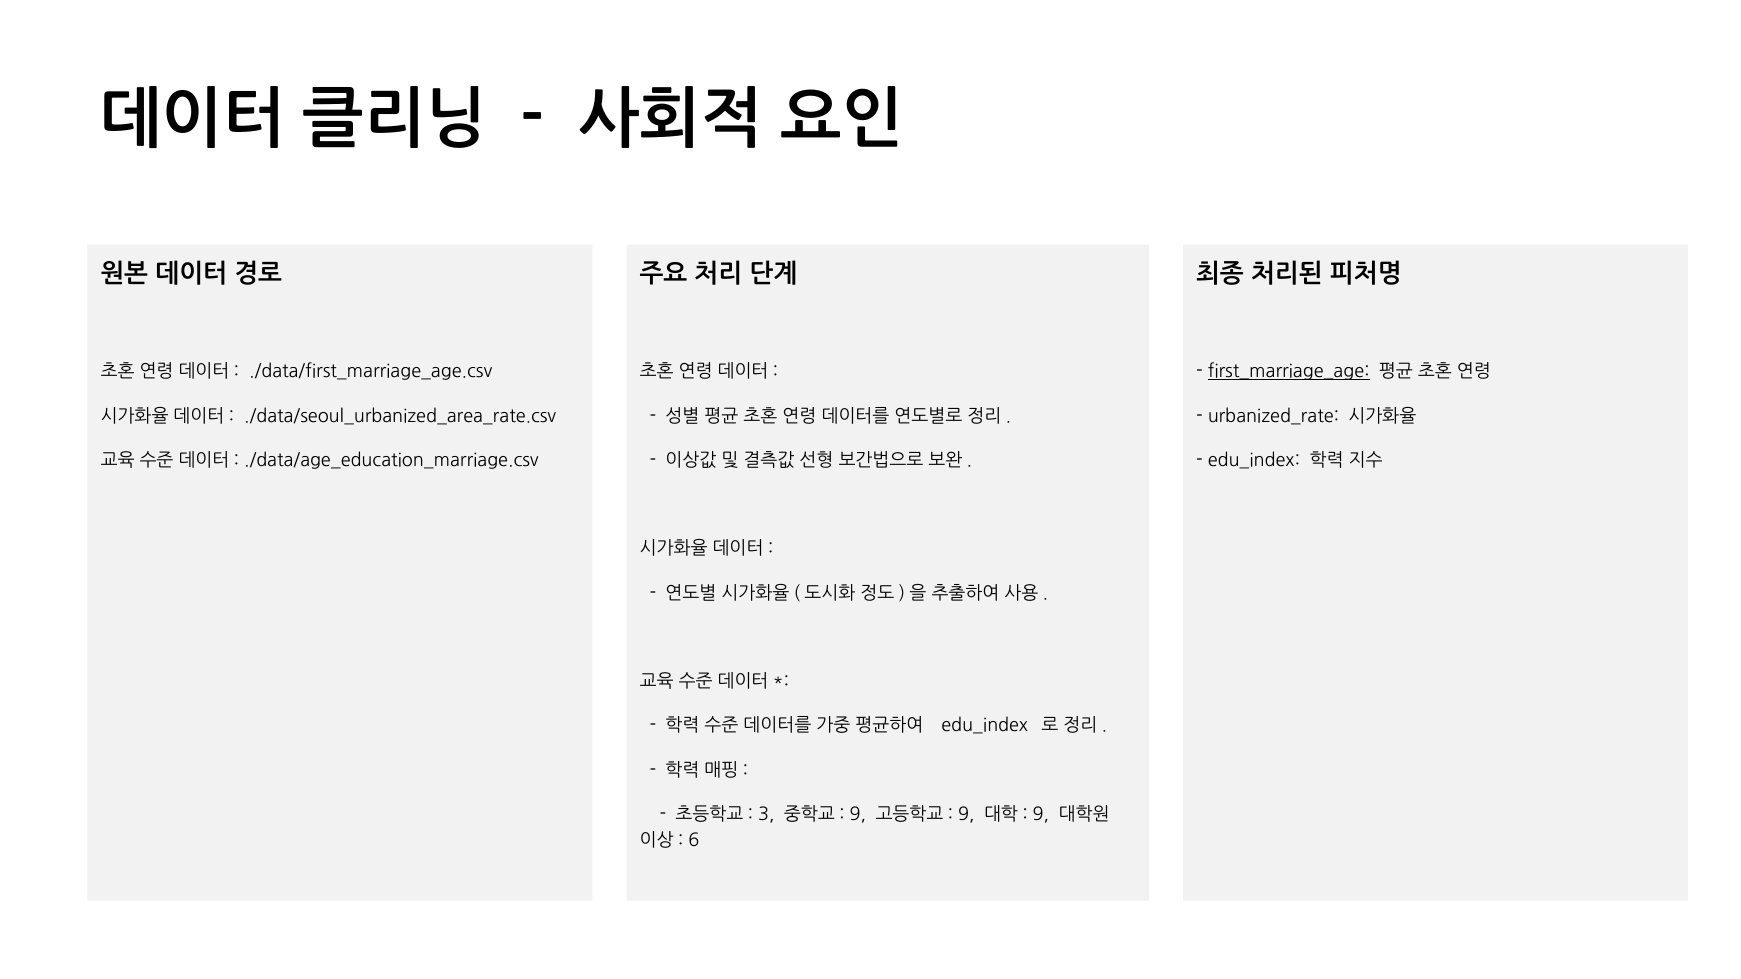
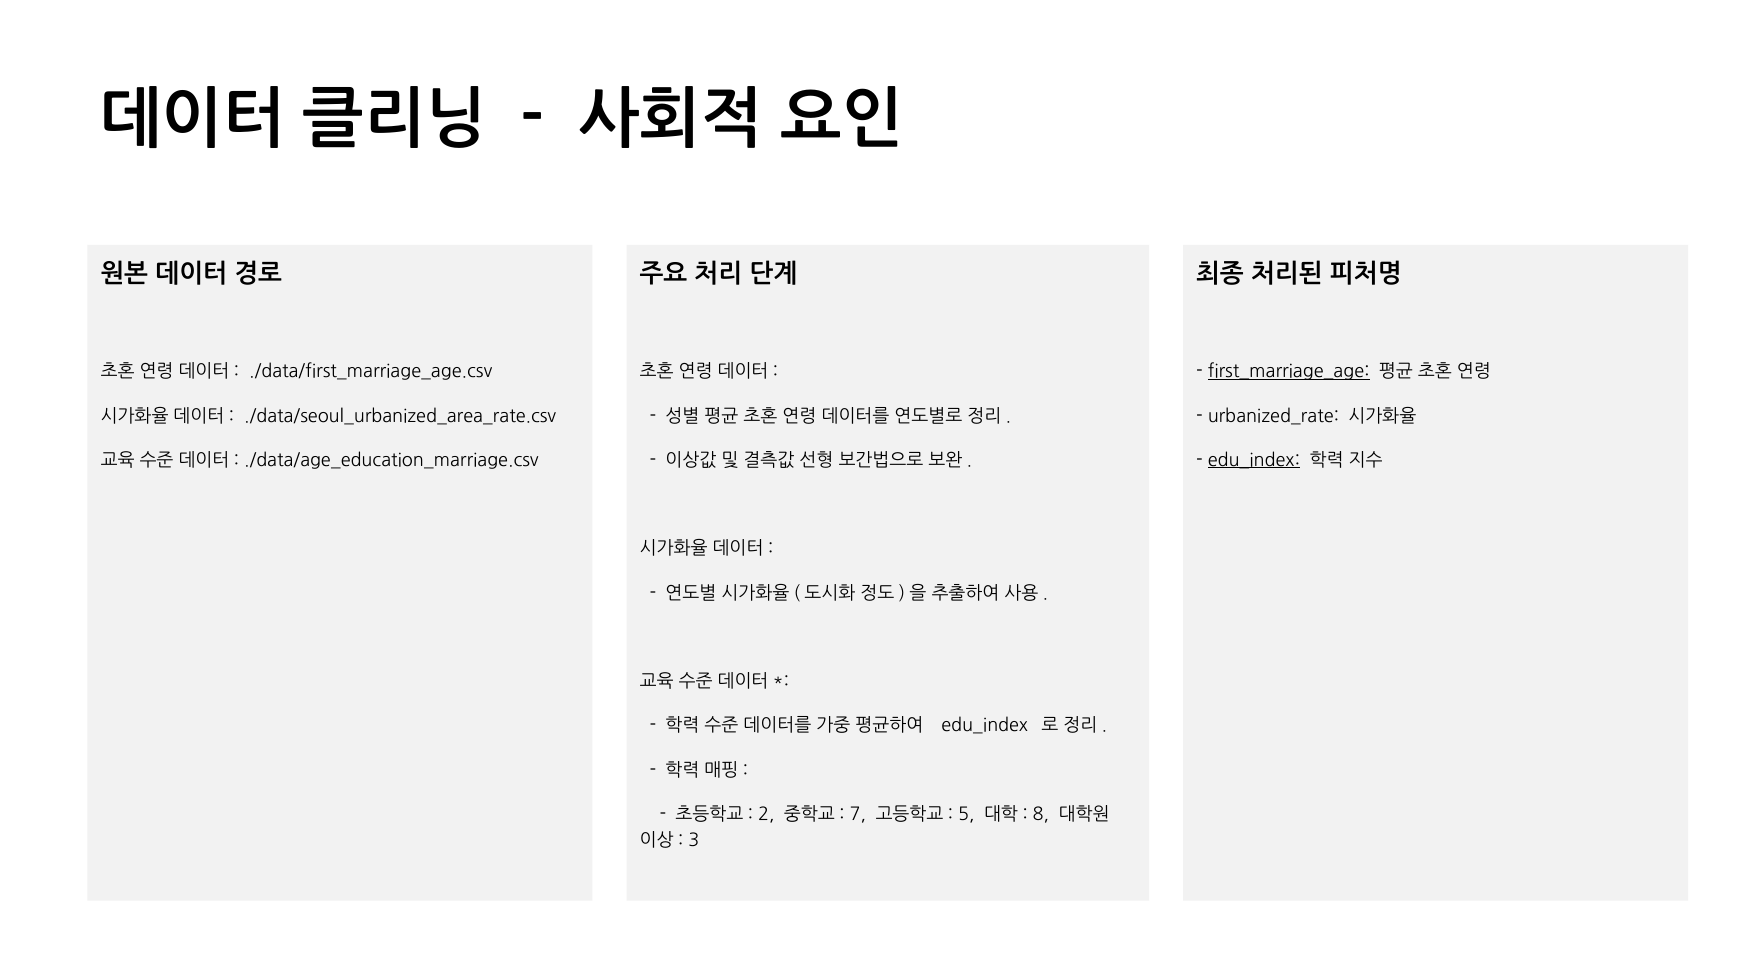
edu_index underline: none -> present (1254, 460)
3: 3 -> 2 (766, 815)
9: 9 -> 7 (858, 815)
9: 9 -> 5 (966, 815)
9: 9 -> 8 (1041, 815)
6: 6 -> 3 (694, 841)
